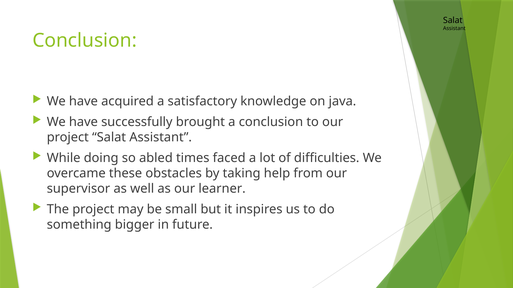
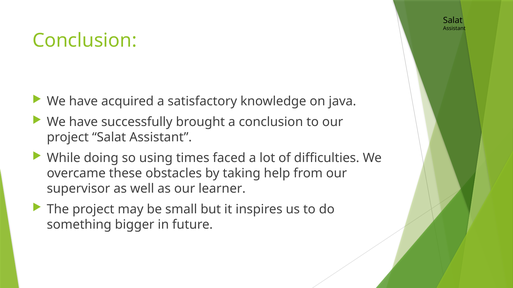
abled: abled -> using (156, 158)
